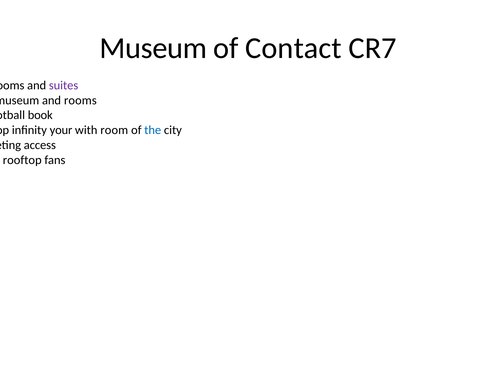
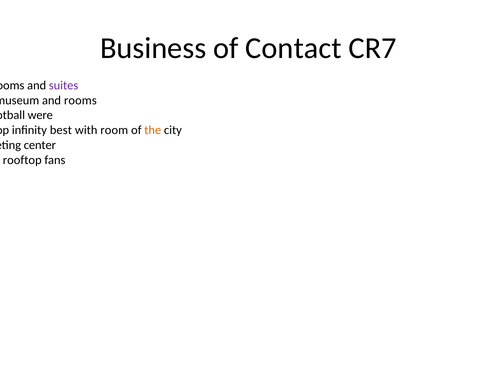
Museum: Museum -> Business (153, 48)
book: book -> were (40, 115)
your: your -> best (61, 130)
the colour: blue -> orange (153, 130)
access: access -> center (40, 145)
